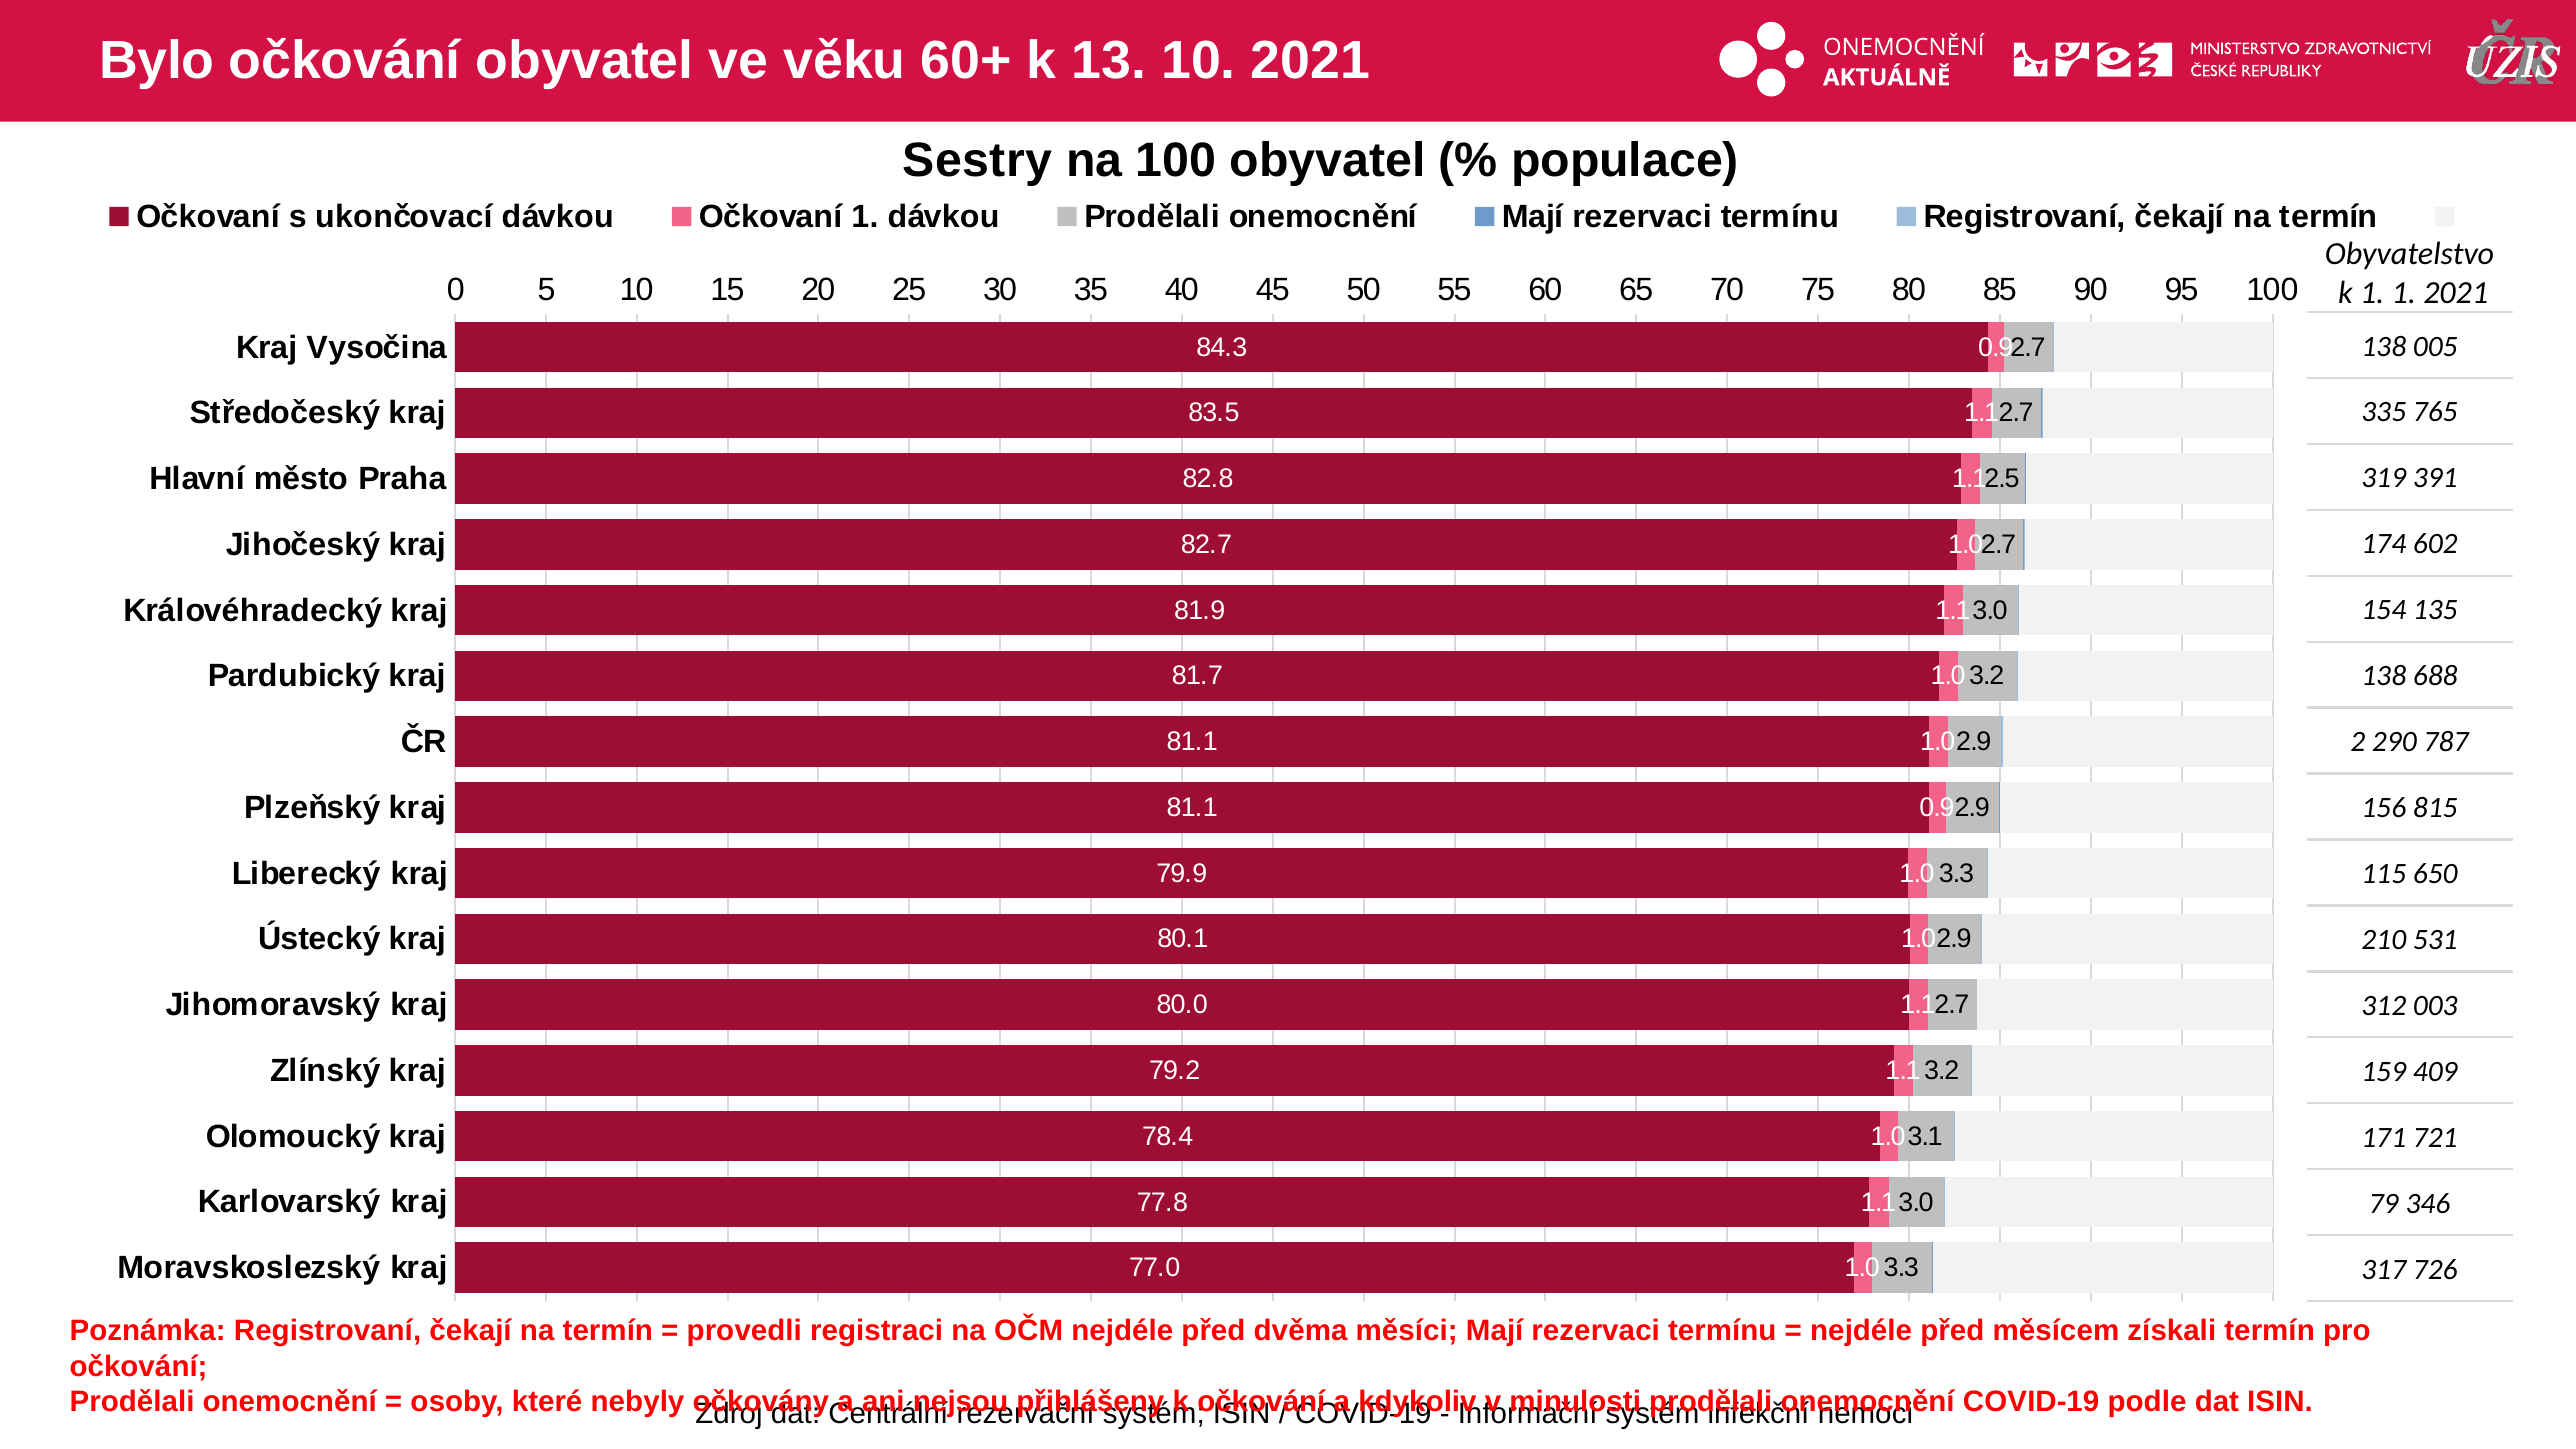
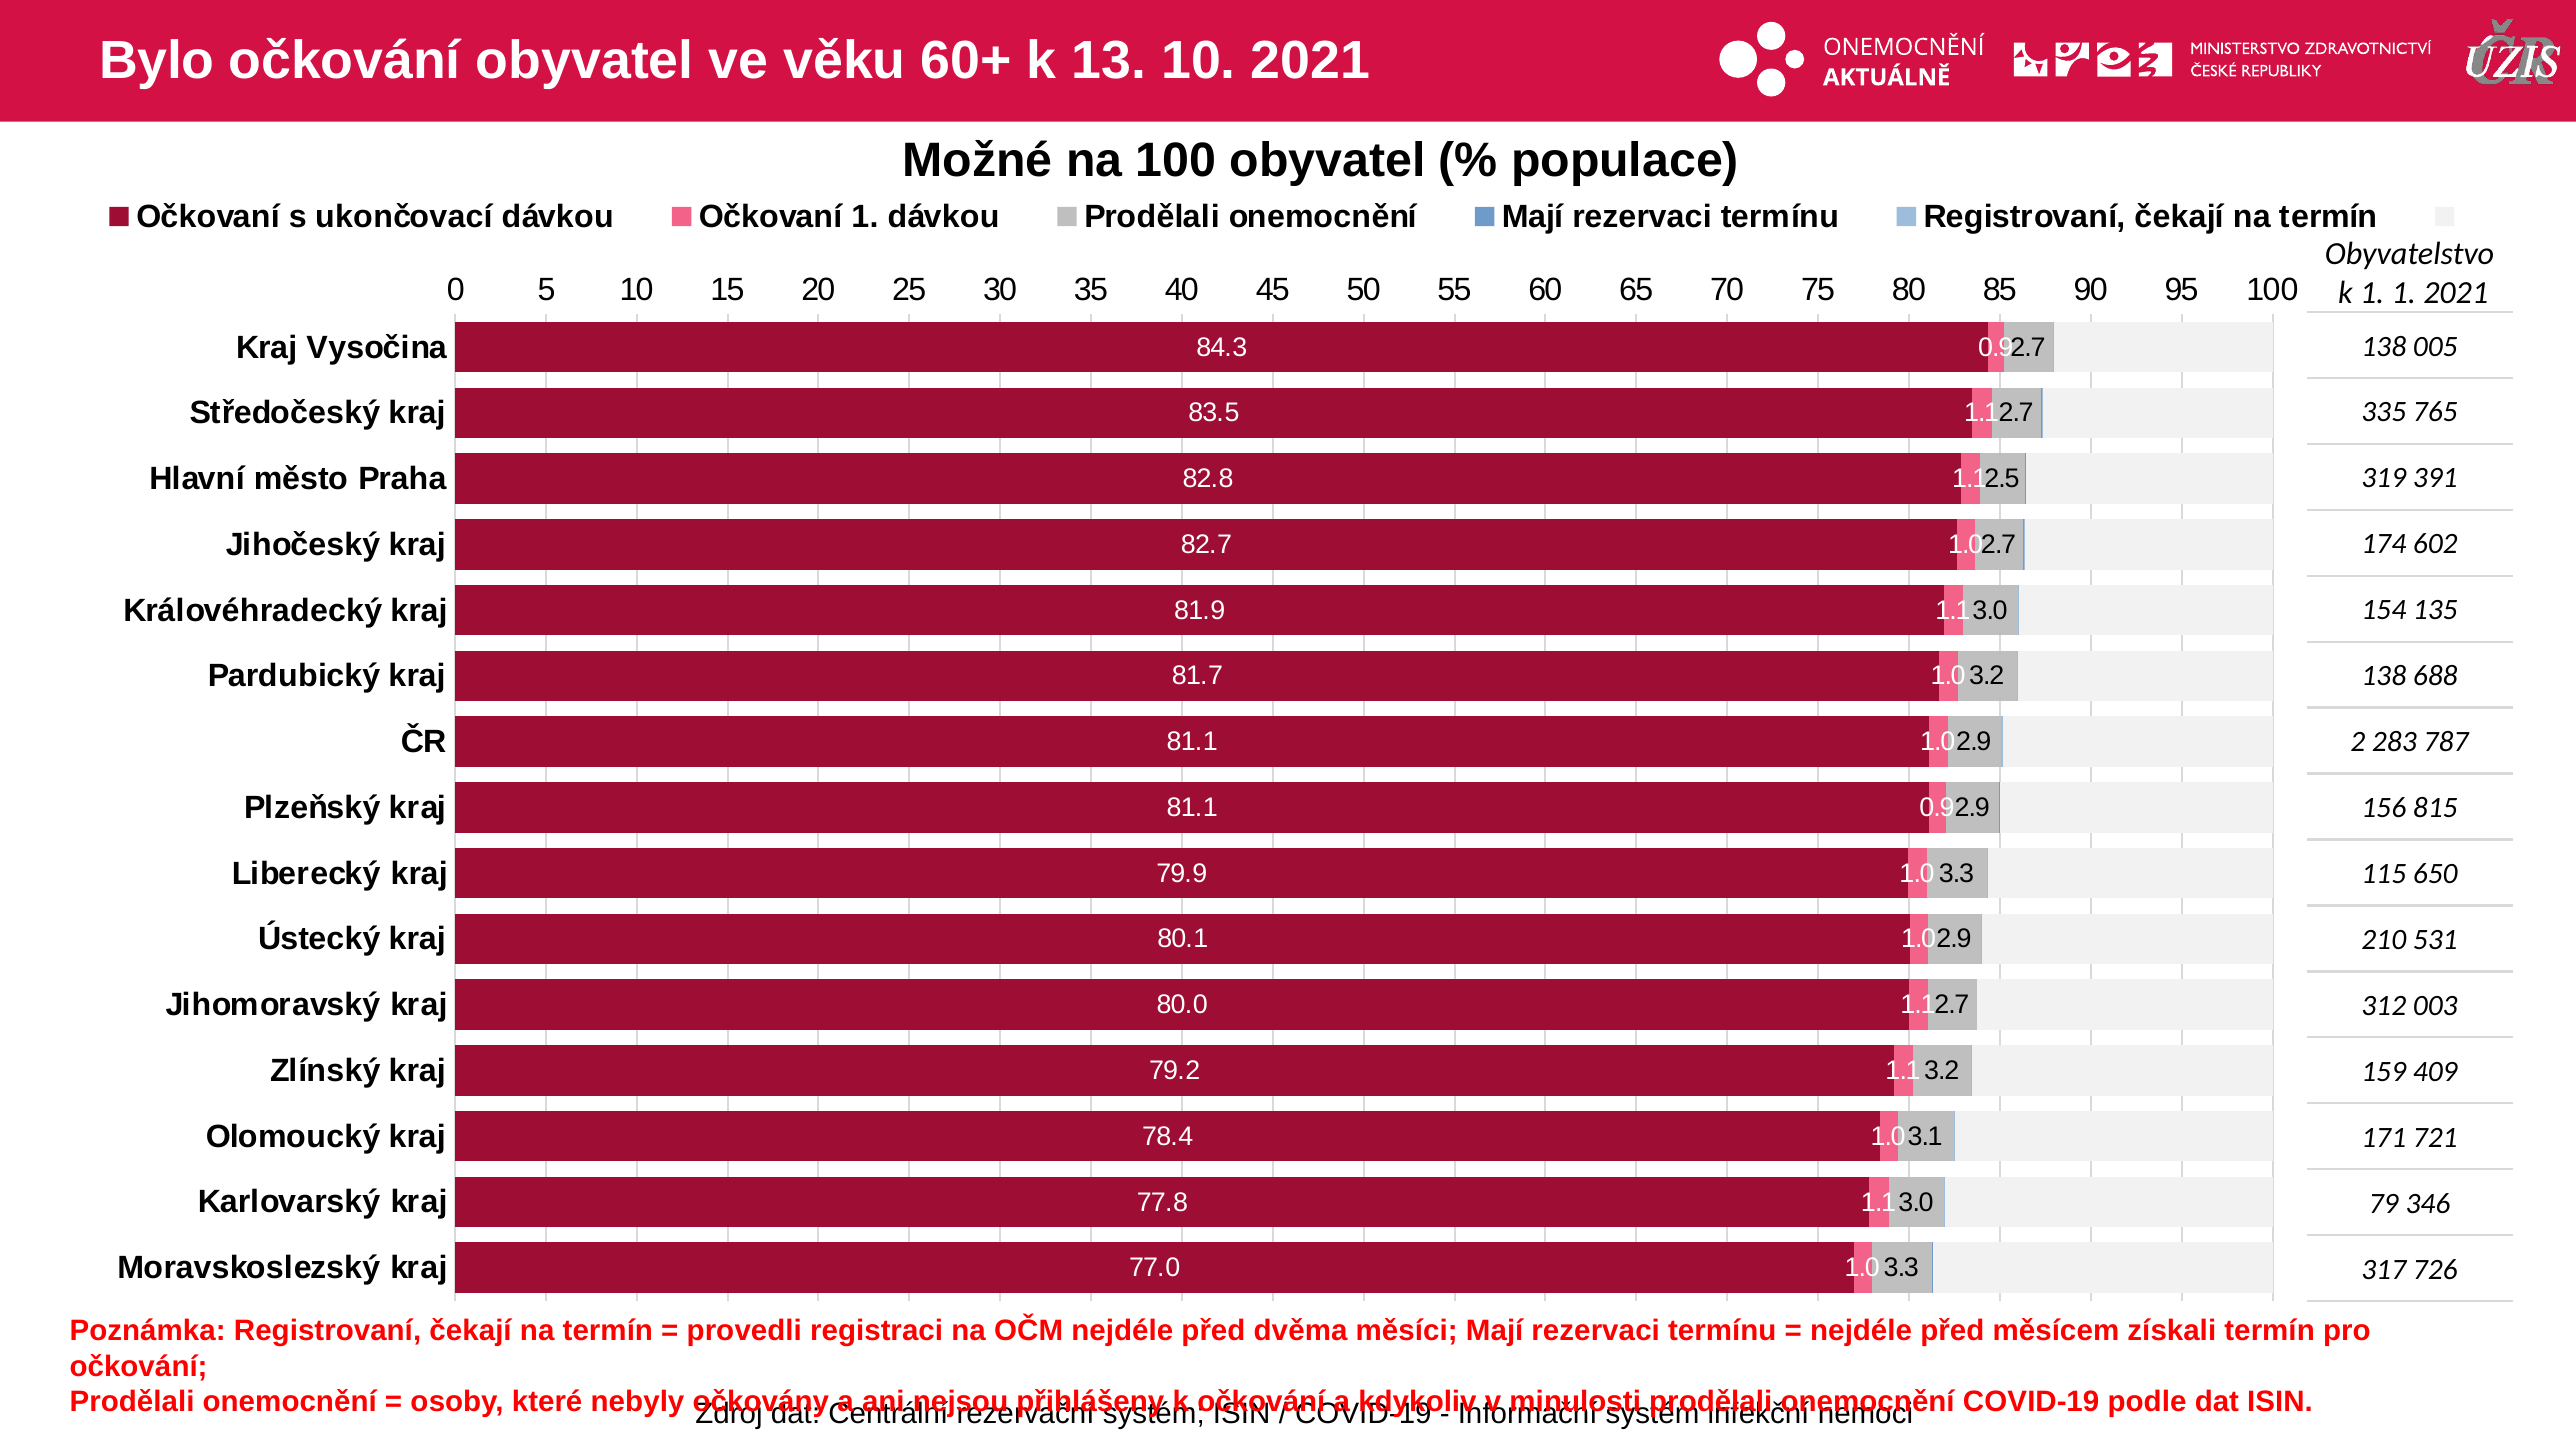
Sestry: Sestry -> Možné (978, 160)
290: 290 -> 283 (2394, 742)
